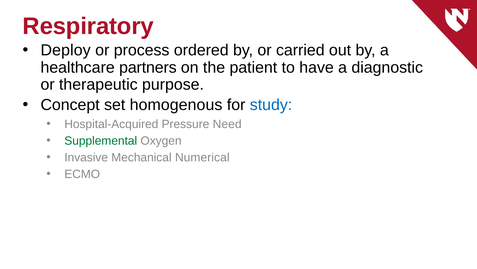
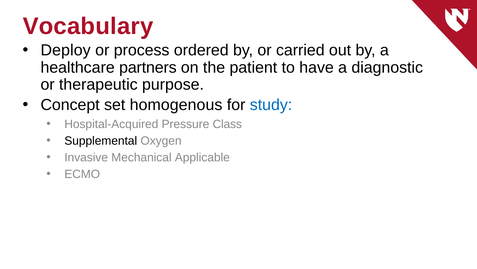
Respiratory: Respiratory -> Vocabulary (88, 26)
Need: Need -> Class (227, 124)
Supplemental colour: green -> black (101, 140)
Numerical: Numerical -> Applicable (202, 157)
